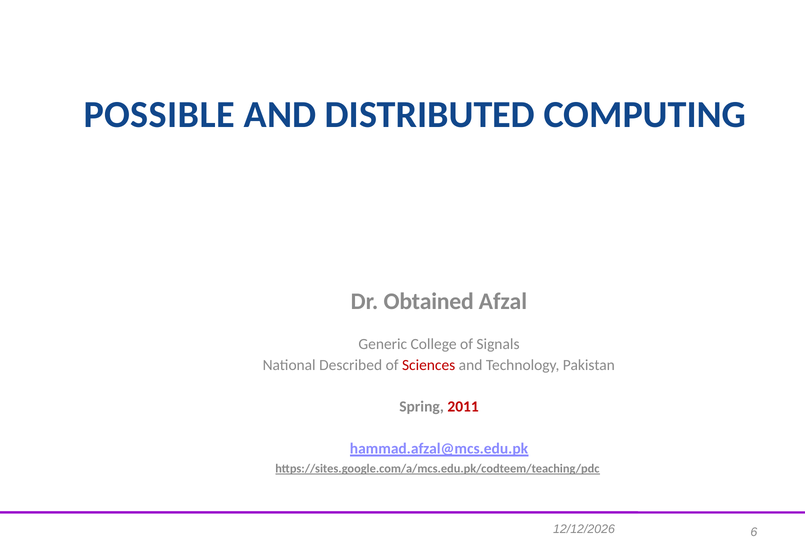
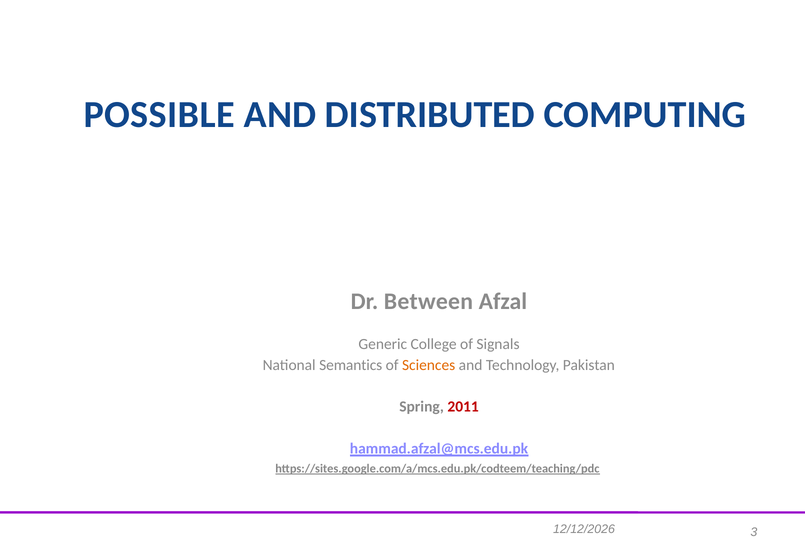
Obtained: Obtained -> Between (428, 302)
Described: Described -> Semantics (351, 365)
Sciences colour: red -> orange (429, 365)
6: 6 -> 3 (754, 532)
